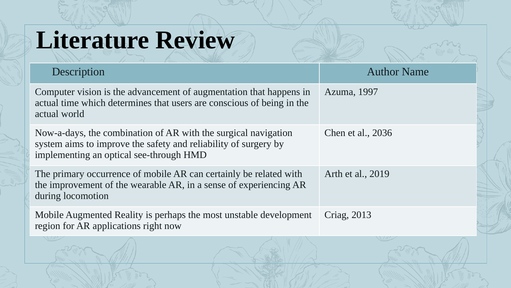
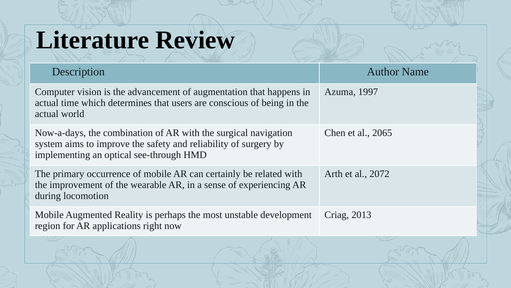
2036: 2036 -> 2065 (382, 133)
2019: 2019 -> 2072 (379, 173)
